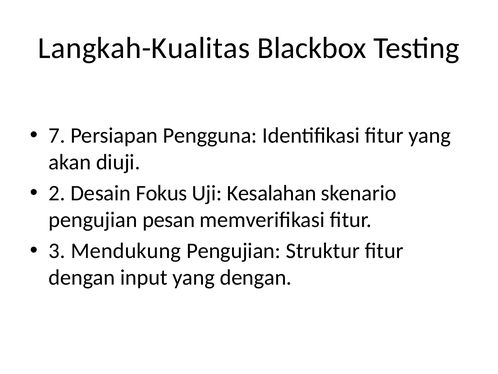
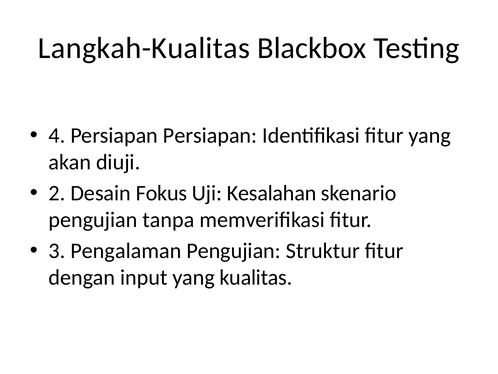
7: 7 -> 4 (57, 135)
Persiapan Pengguna: Pengguna -> Persiapan (210, 135)
pesan: pesan -> tanpa (169, 220)
Mendukung: Mendukung -> Pengalaman (126, 251)
yang dengan: dengan -> kualitas (256, 277)
